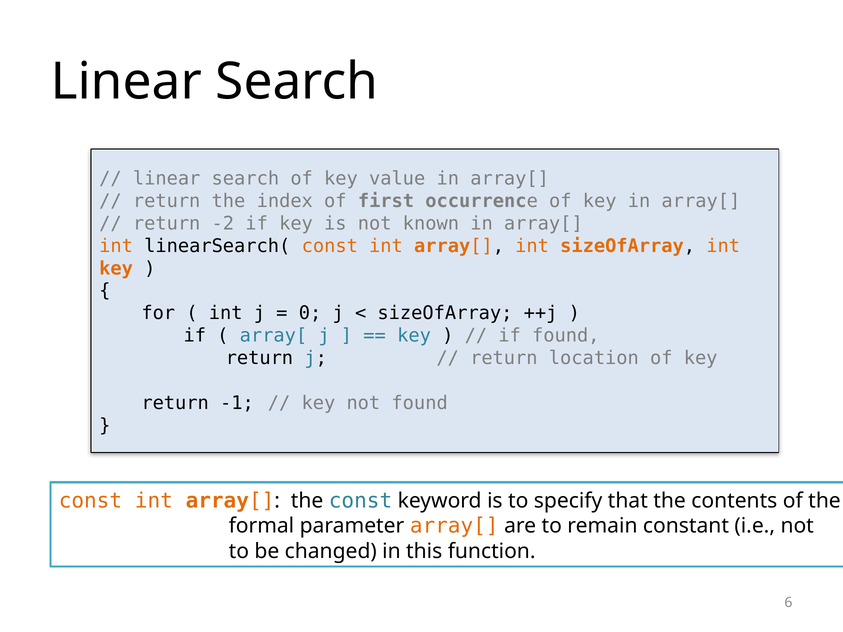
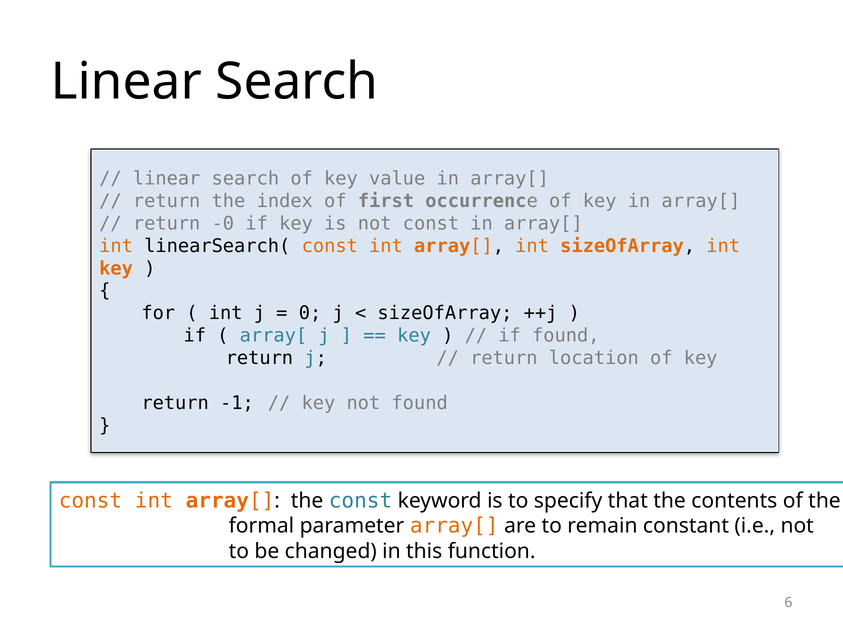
-2: -2 -> -0 (223, 224)
not known: known -> const (431, 224)
